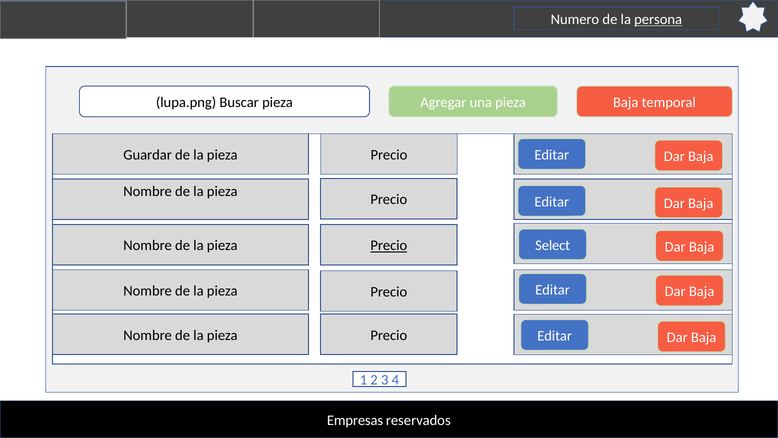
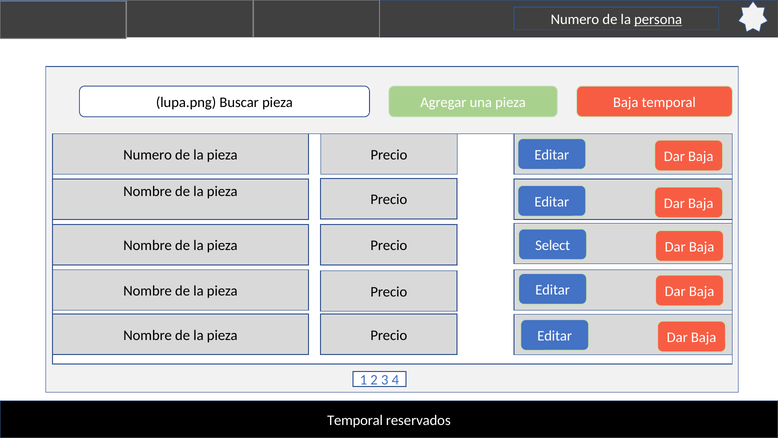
Guardar: Guardar -> Numero (148, 155)
Precio underline: present -> none (389, 245)
Empresas: Empresas -> Temporal (355, 420)
